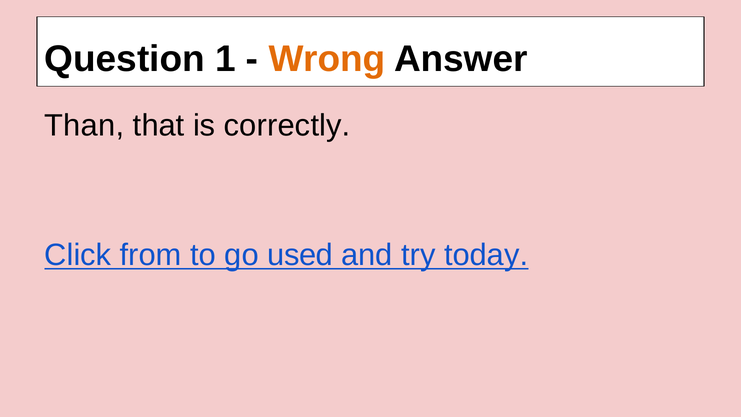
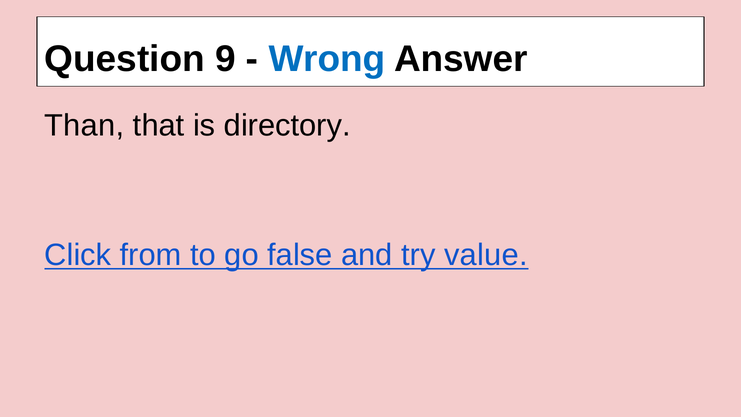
1: 1 -> 9 (225, 59)
Wrong colour: orange -> blue (327, 59)
correctly: correctly -> directory (287, 125)
used: used -> false (300, 255)
today: today -> value (486, 255)
